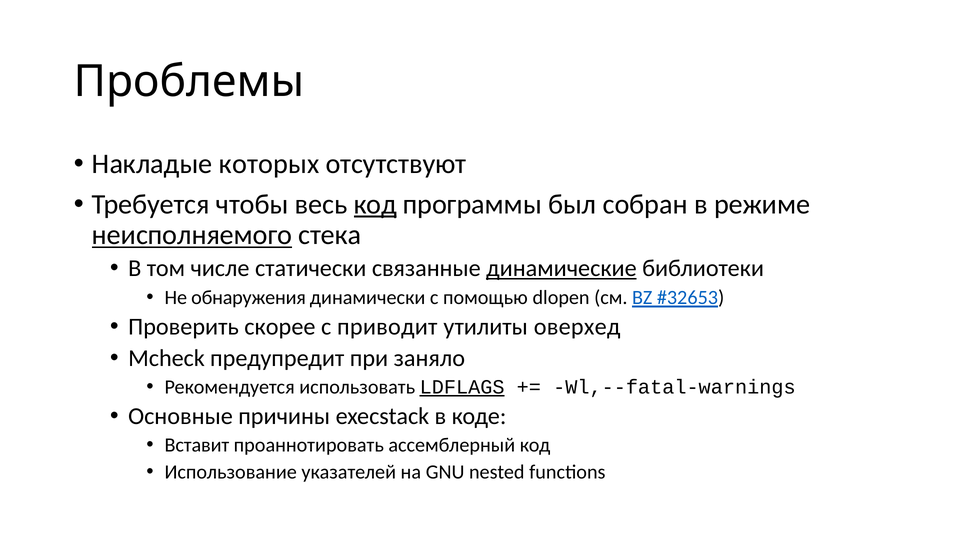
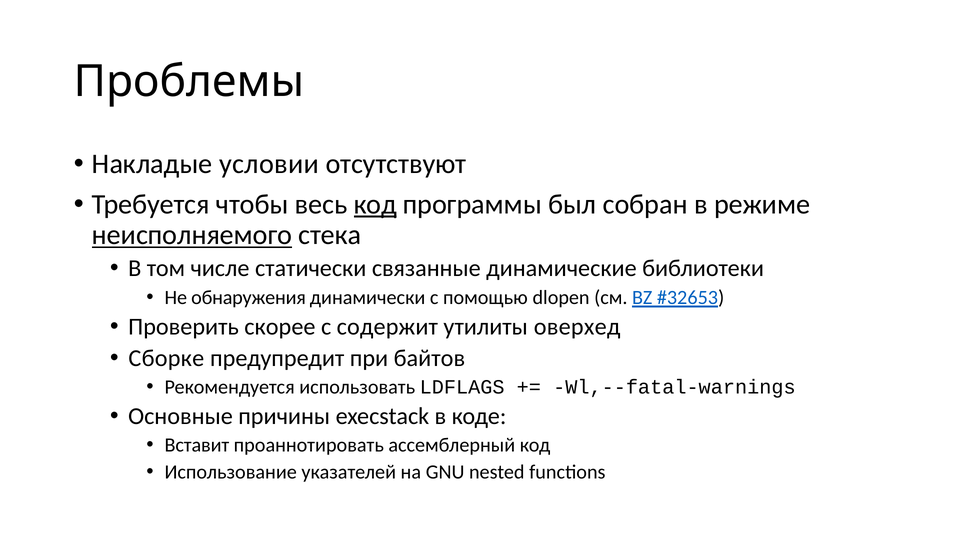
которых: которых -> условии (269, 164)
динамические underline: present -> none (561, 268)
приводит: приводит -> содержит (387, 327)
Mcheck: Mcheck -> Сборке (166, 358)
заняло: заняло -> байтов (429, 358)
LDFLAGS underline: present -> none (462, 387)
